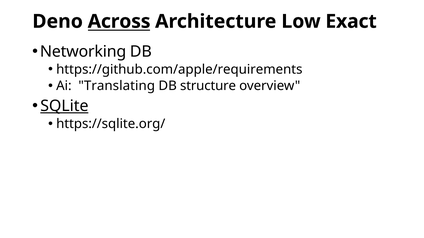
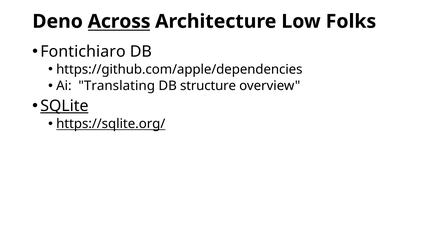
Exact: Exact -> Folks (351, 21)
Networking: Networking -> Fontichiaro (83, 52)
https://github.com/apple/requirements: https://github.com/apple/requirements -> https://github.com/apple/dependencies (179, 70)
https://sqlite.org/ underline: none -> present (111, 124)
